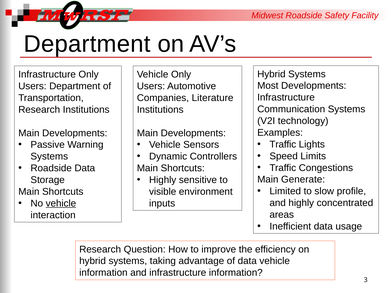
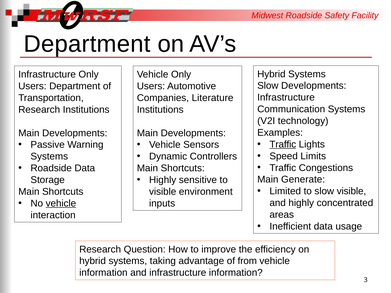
Most: Most -> Slow (268, 86)
Traffic underline: none -> present (283, 144)
slow profile: profile -> visible (351, 191)
of data: data -> from (247, 261)
